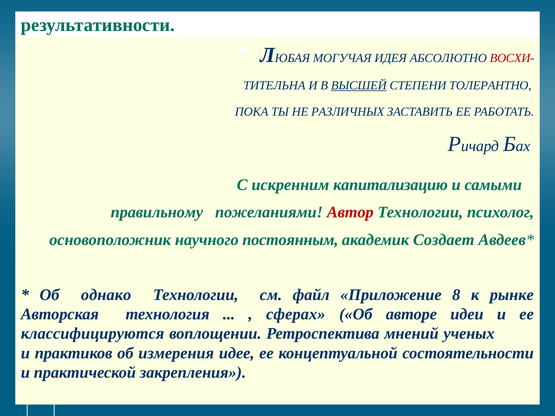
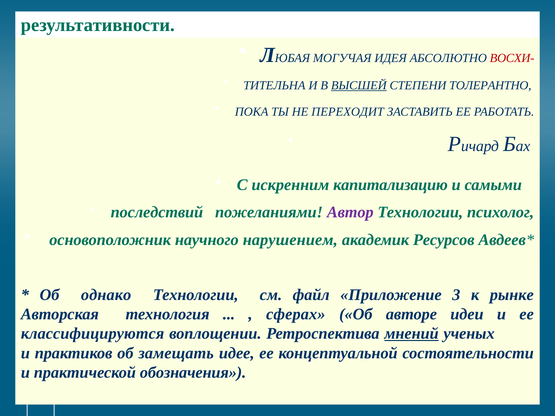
РАЗЛИЧНЫХ: РАЗЛИЧНЫХ -> ПЕРЕХОДИТ (348, 112)
правильному: правильному -> последствий (157, 212)
Автор colour: red -> purple (350, 212)
постоянным: постоянным -> нарушением (290, 240)
Создает: Создает -> Ресурсов (444, 240)
8: 8 -> 3 (456, 295)
мнений underline: none -> present (411, 334)
измерения: измерения -> замещать (176, 353)
закрепления: закрепления -> обозначения (193, 373)
